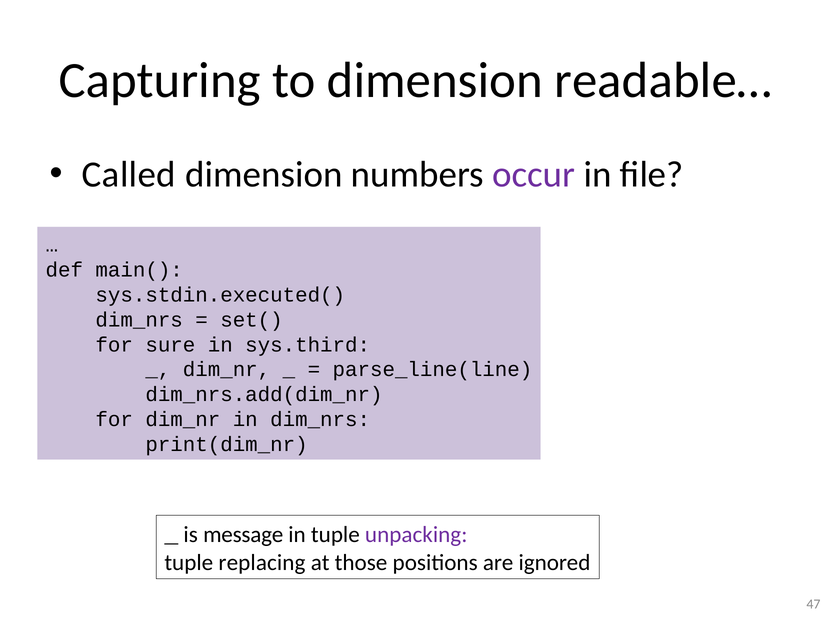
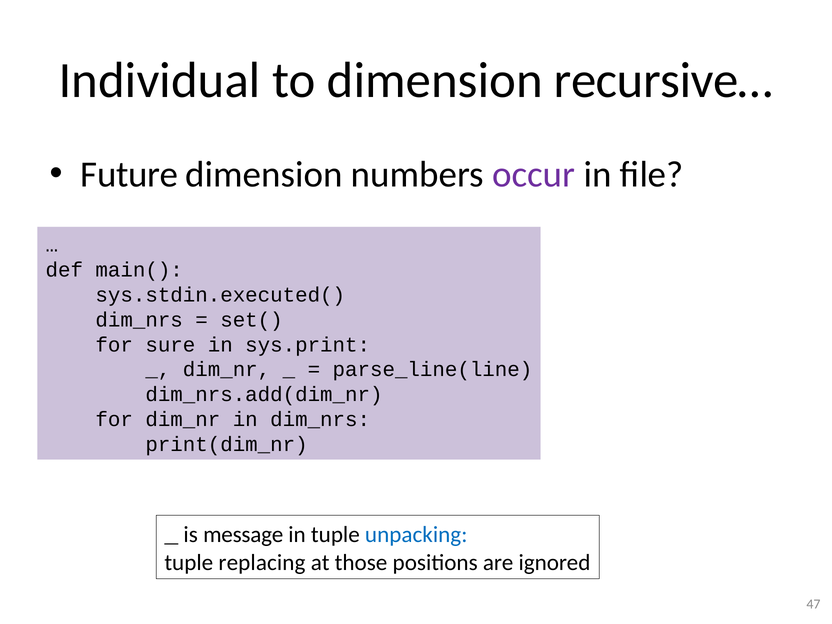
Capturing: Capturing -> Individual (160, 81)
readable…: readable… -> recursive… (663, 81)
Called: Called -> Future (129, 175)
sys.third: sys.third -> sys.print (308, 345)
unpacking colour: purple -> blue (416, 535)
